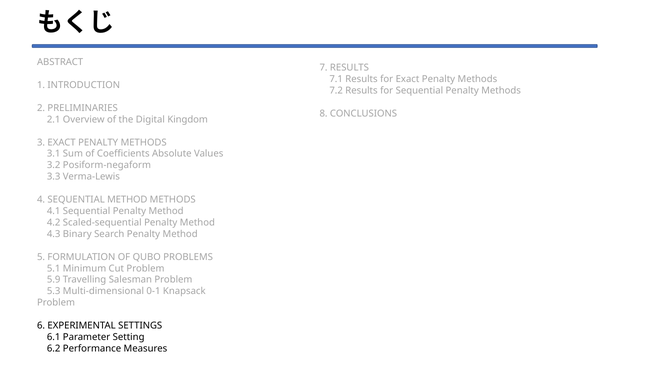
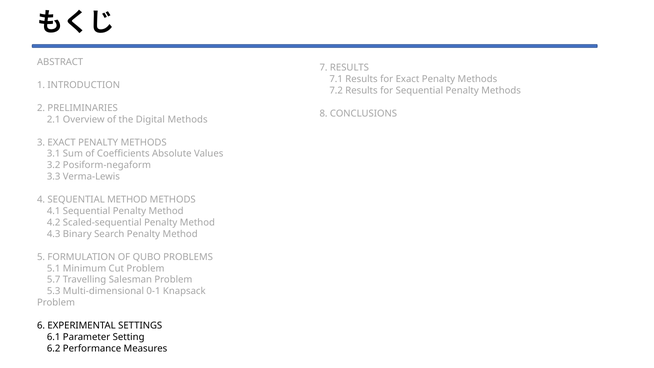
Digital Kingdom: Kingdom -> Methods (188, 119)
5.9: 5.9 -> 5.7 (54, 280)
